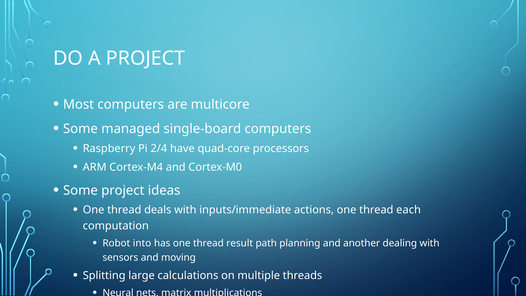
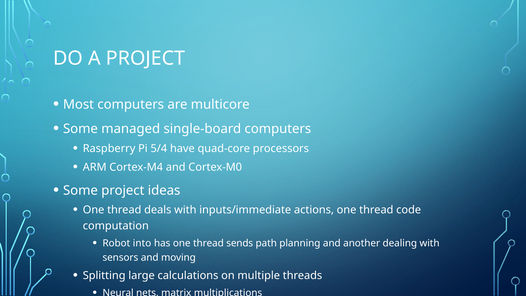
2/4: 2/4 -> 5/4 (159, 148)
each: each -> code (409, 210)
result: result -> sends (240, 243)
